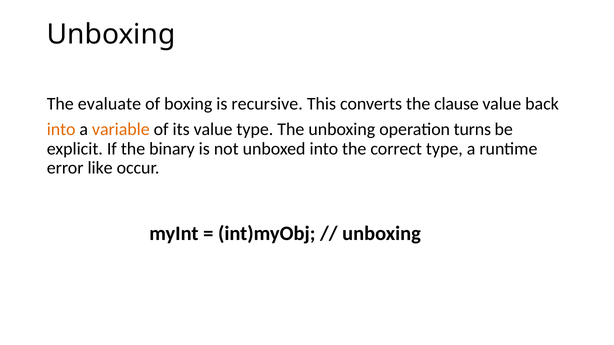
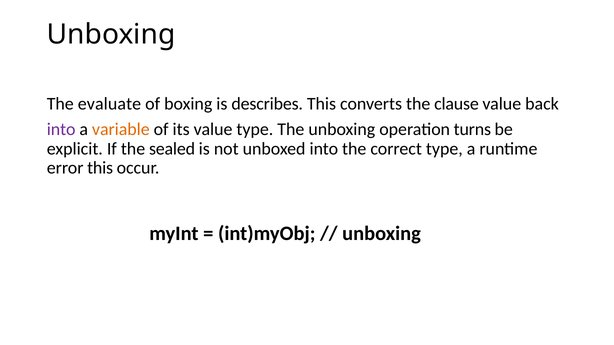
recursive: recursive -> describes (267, 104)
into colour: orange -> purple (61, 130)
binary: binary -> sealed (172, 149)
error like: like -> this (100, 168)
